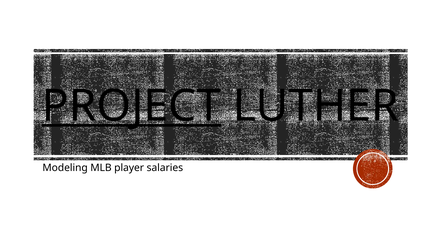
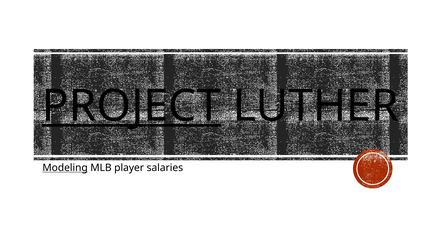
Modeling underline: none -> present (65, 168)
